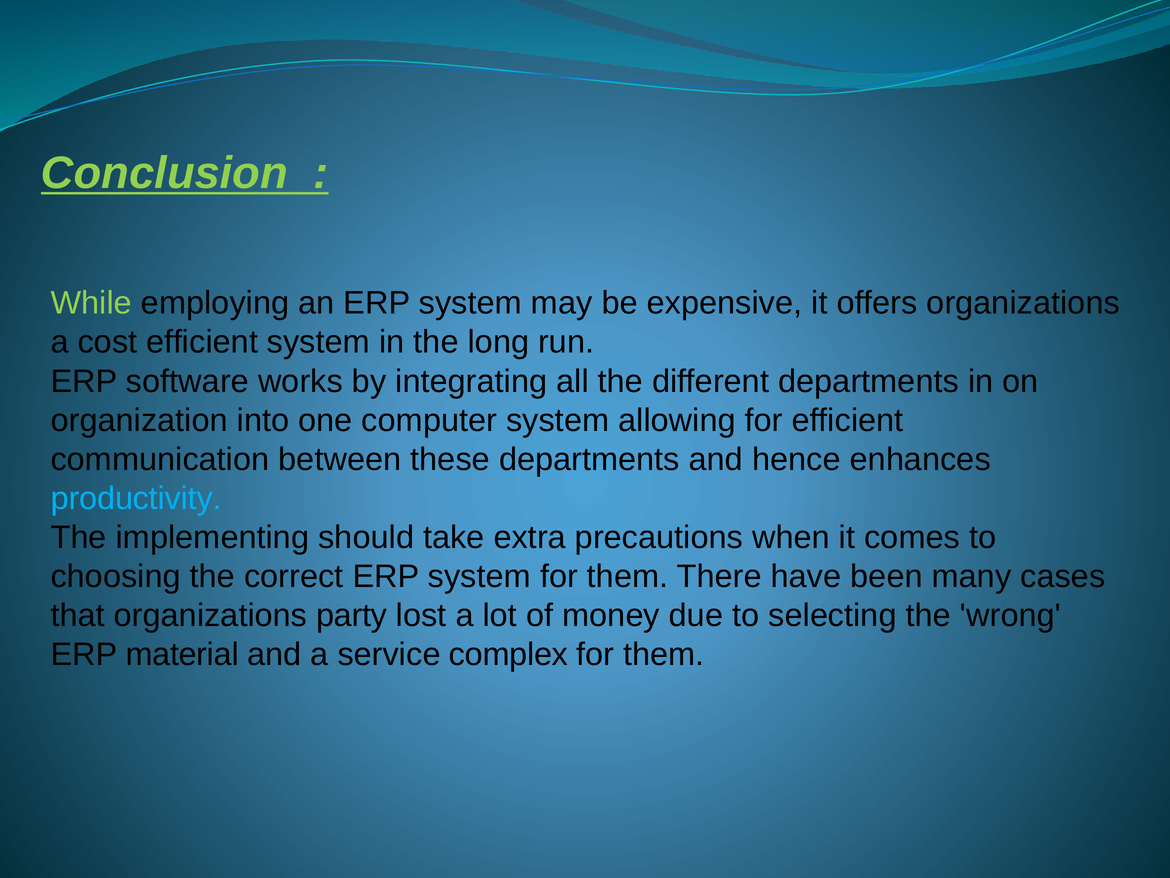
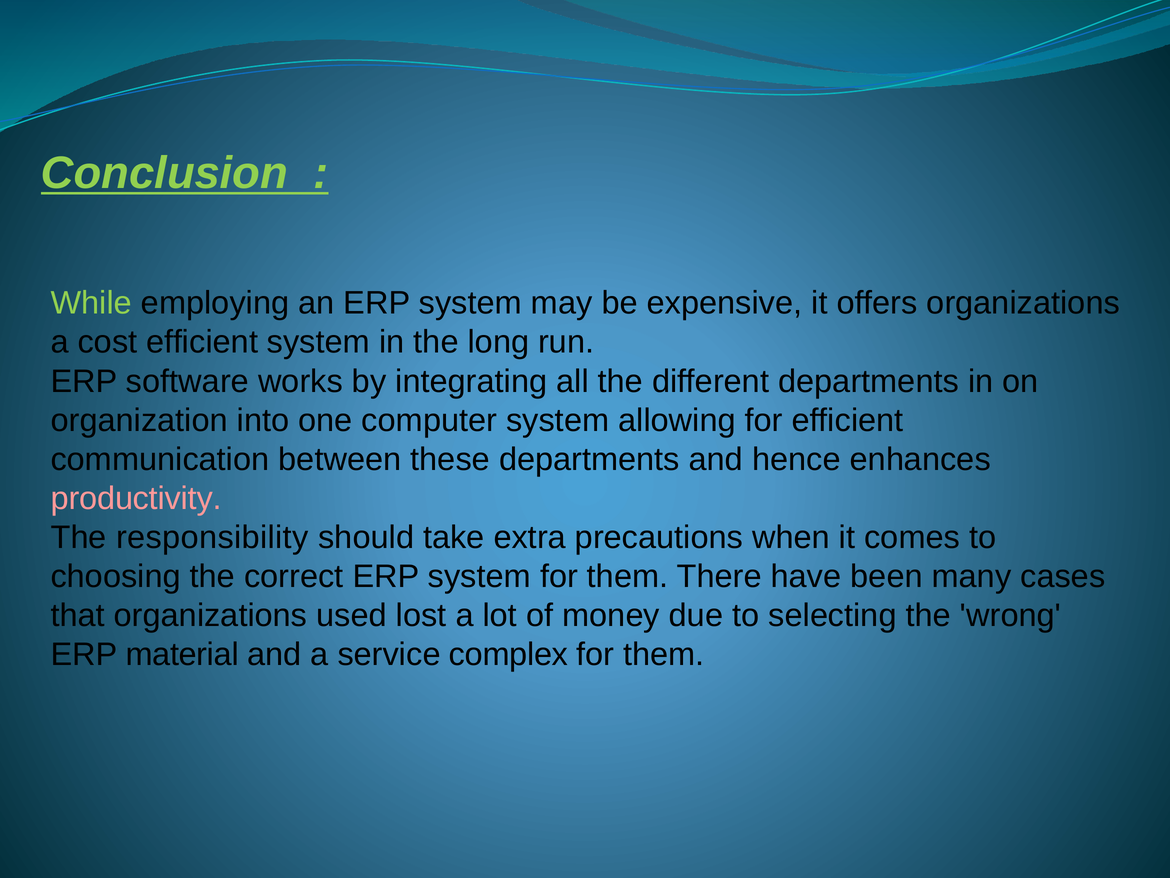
productivity colour: light blue -> pink (136, 498)
implementing: implementing -> responsibility (212, 537)
party: party -> used (352, 615)
